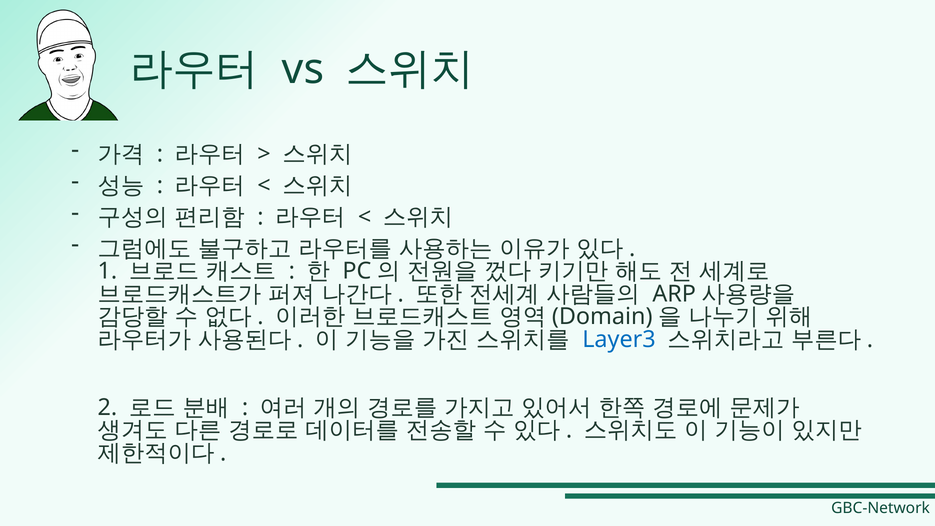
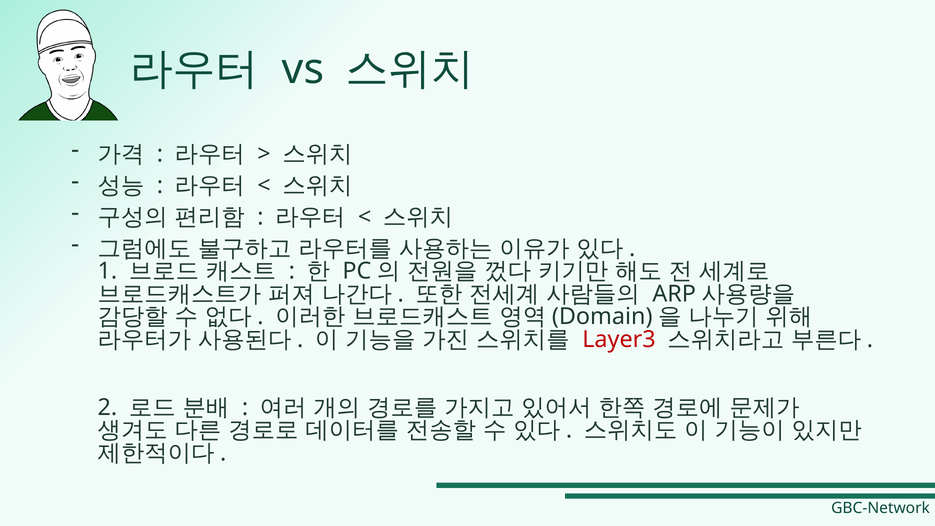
Layer3 colour: blue -> red (619, 339)
